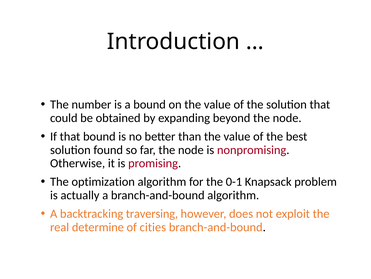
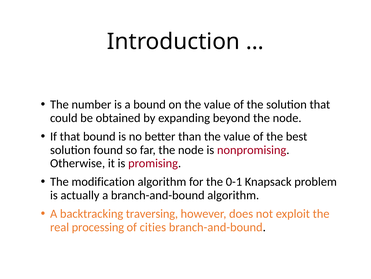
optimization: optimization -> modification (103, 181)
determine: determine -> processing (98, 227)
